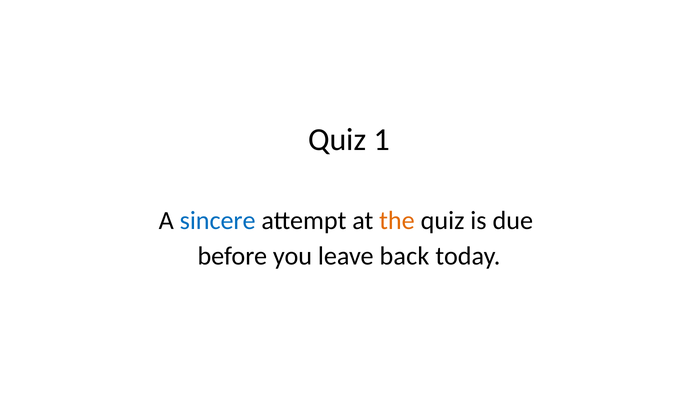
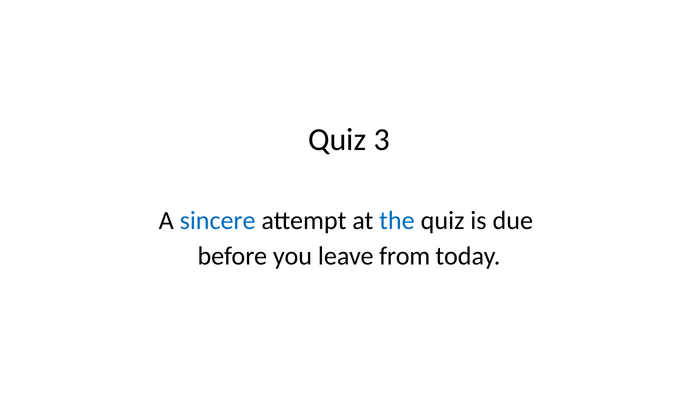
1: 1 -> 3 (382, 140)
the colour: orange -> blue (397, 220)
back: back -> from (405, 256)
